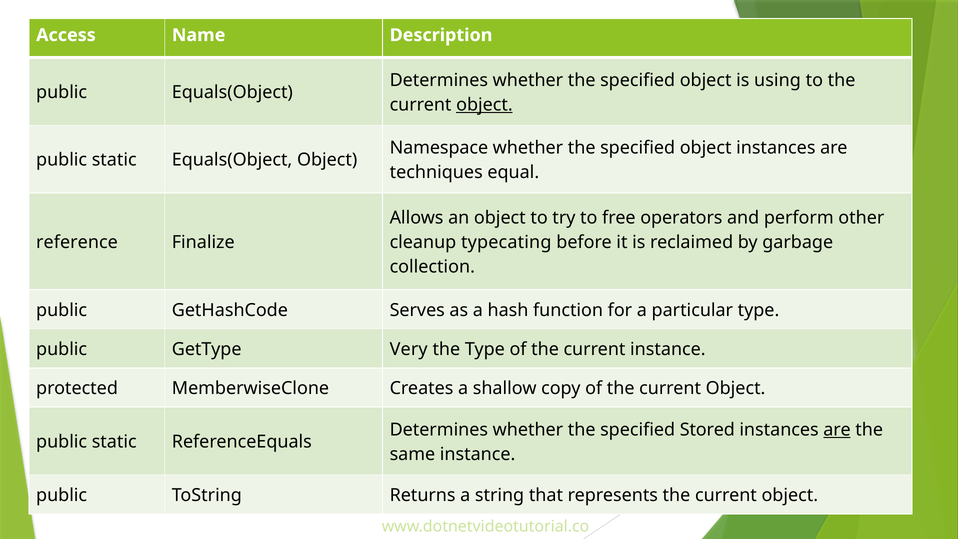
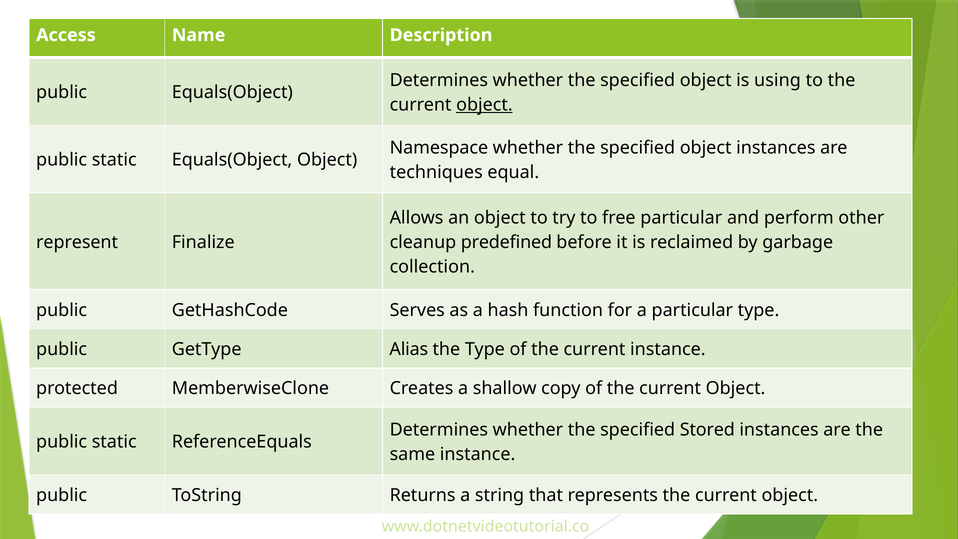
free operators: operators -> particular (681, 218)
reference: reference -> represent (77, 242)
typecating: typecating -> predefined (506, 242)
Very: Very -> Alias (409, 349)
are underline: present -> none (837, 430)
